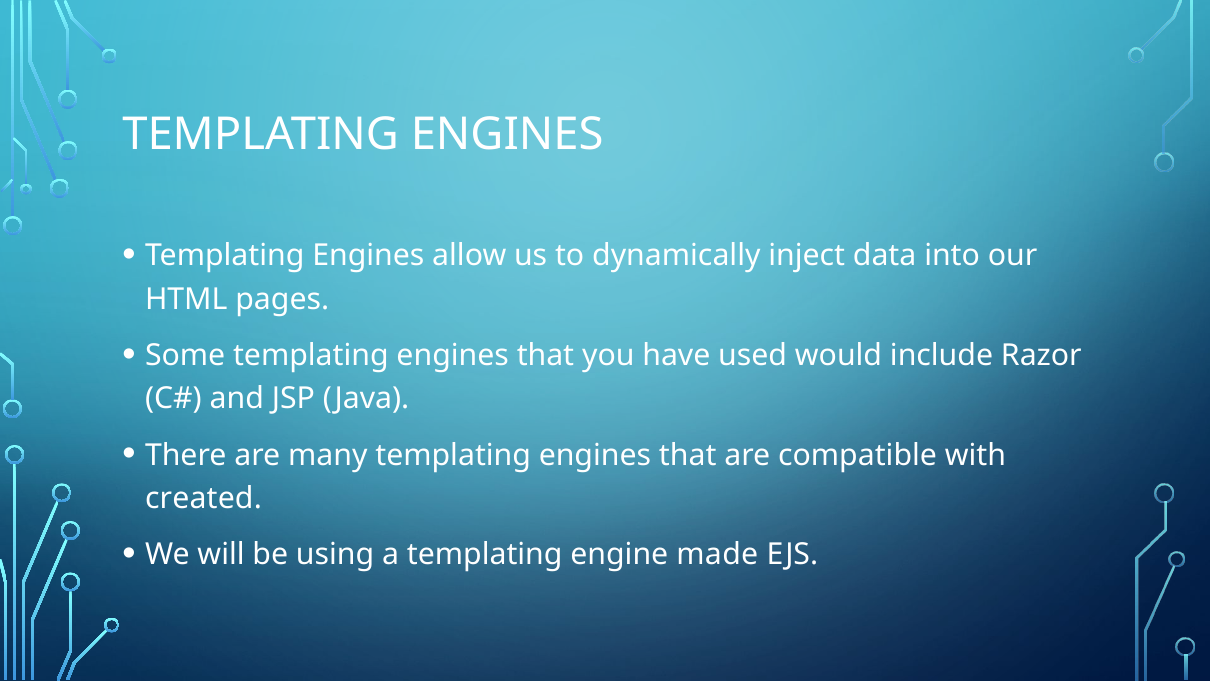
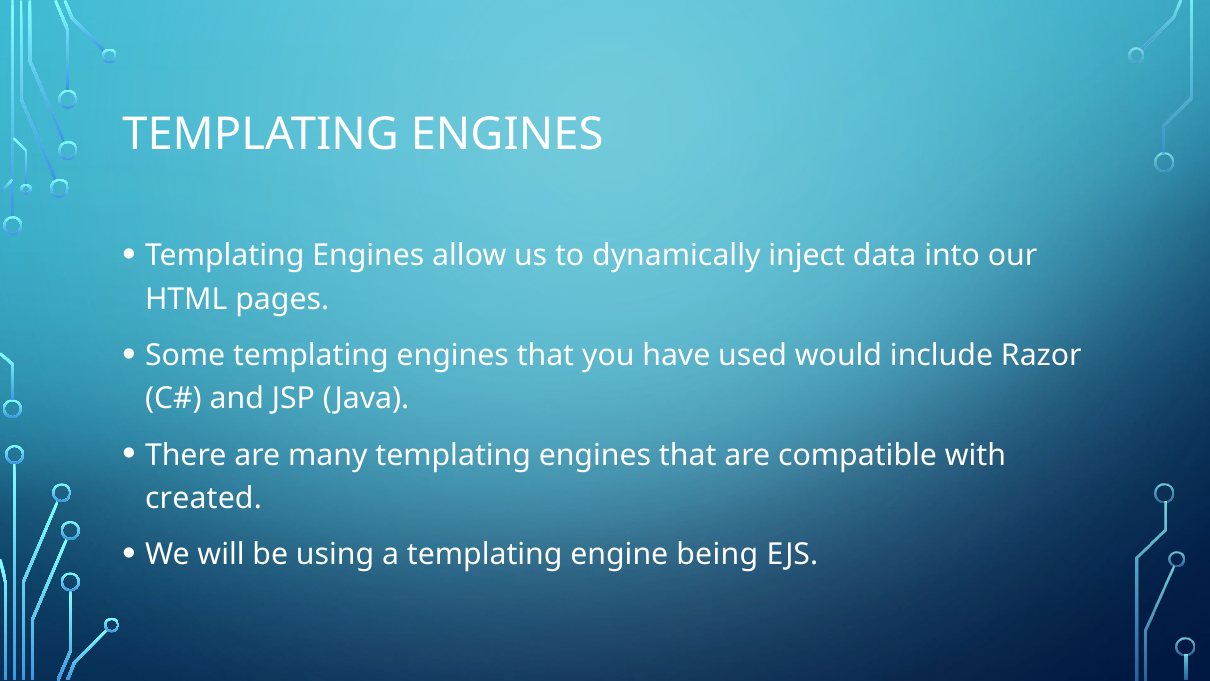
made: made -> being (717, 554)
